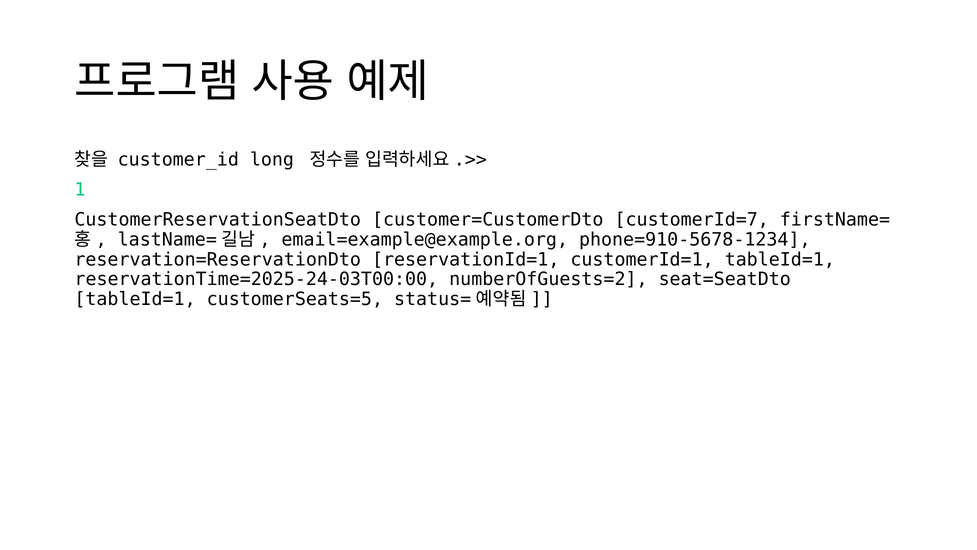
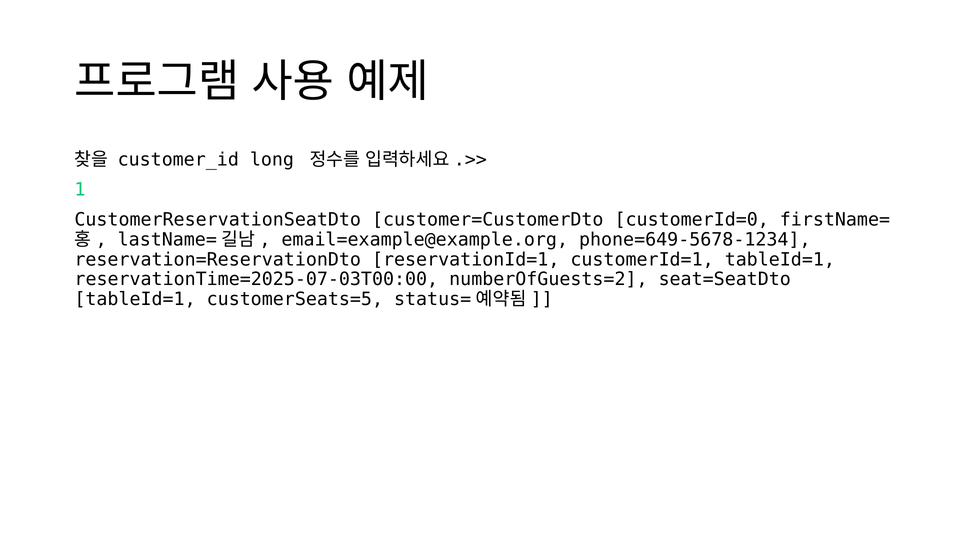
customerId=7: customerId=7 -> customerId=0 (692, 220)
phone=910-5678-1234: phone=910-5678-1234 -> phone=649-5678-1234 (695, 239)
reservationTime=2025-24-03T00:00: reservationTime=2025-24-03T00:00 -> reservationTime=2025-07-03T00:00 (256, 279)
